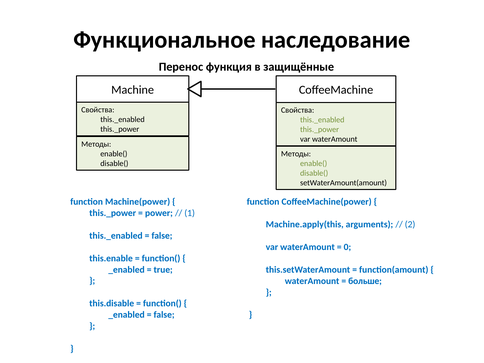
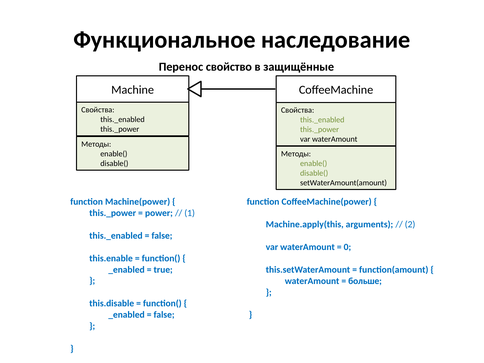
функция: функция -> свойство (229, 67)
